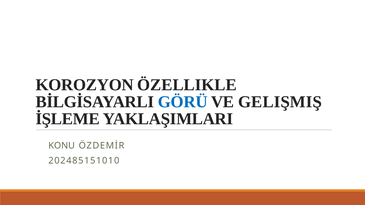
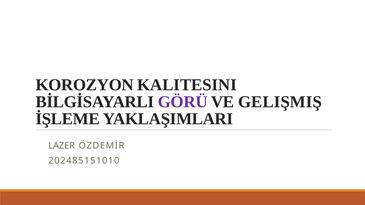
ÖZELLIKLE: ÖZELLIKLE -> KALITESINI (187, 85)
GÖRÜ colour: blue -> purple (183, 102)
KONU: KONU -> LAZER (62, 146)
